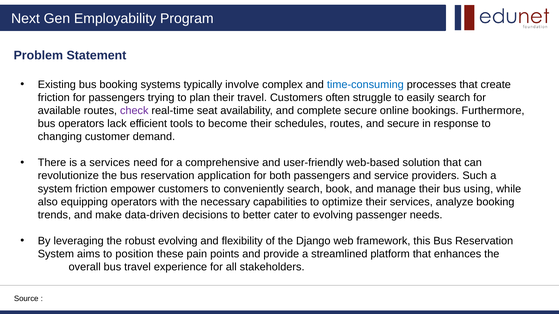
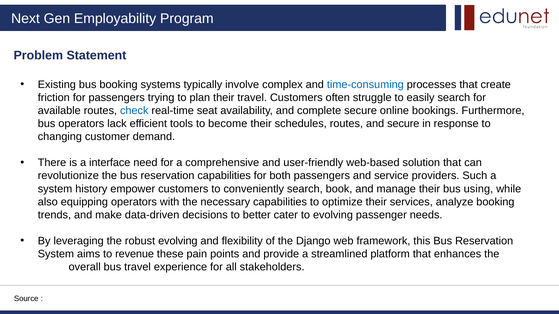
check colour: purple -> blue (134, 111)
a services: services -> interface (110, 163)
reservation application: application -> capabilities (224, 176)
system friction: friction -> history (91, 189)
position: position -> revenue (135, 254)
